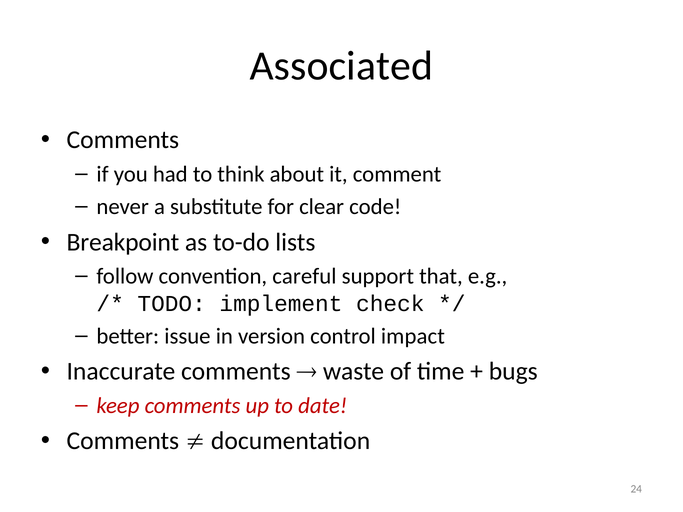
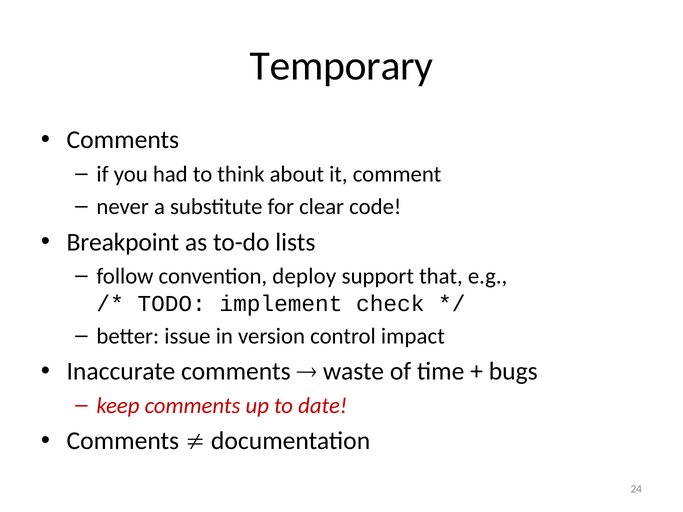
Associated: Associated -> Temporary (341, 66)
careful: careful -> deploy (304, 276)
